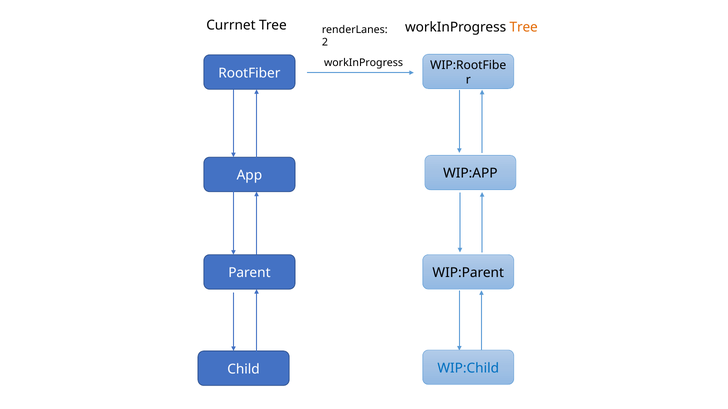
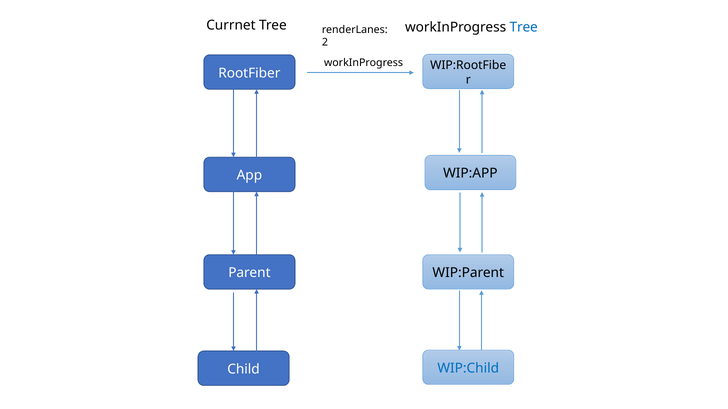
Tree colour: orange -> blue (524, 27)
